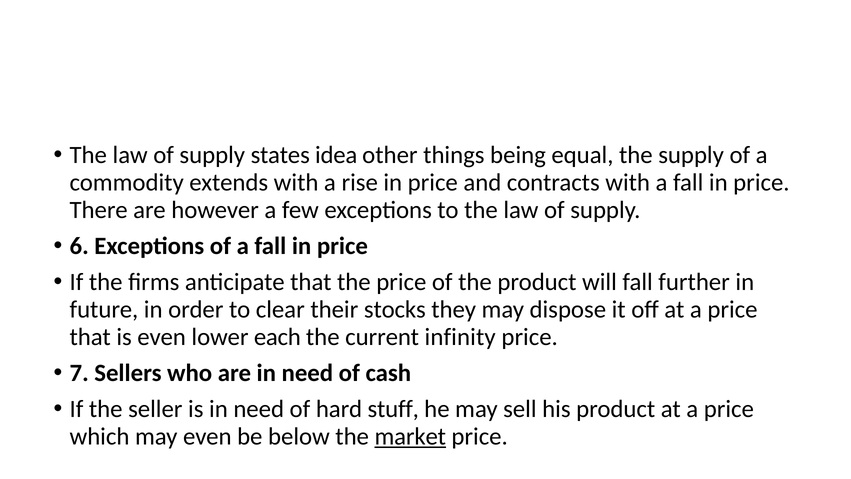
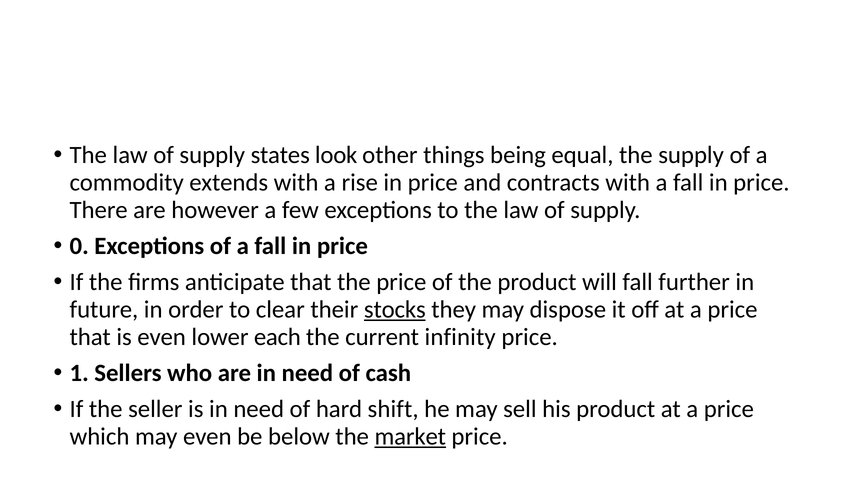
idea: idea -> look (336, 155)
6: 6 -> 0 (79, 246)
stocks underline: none -> present (395, 309)
7: 7 -> 1 (79, 373)
stuff: stuff -> shift (393, 409)
